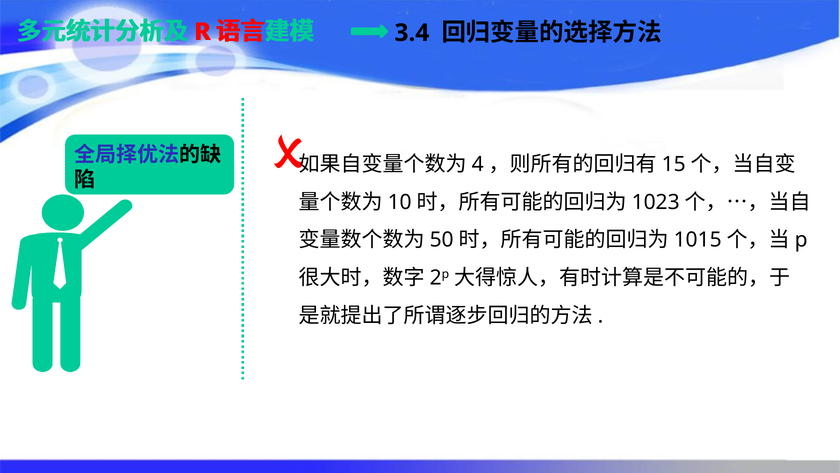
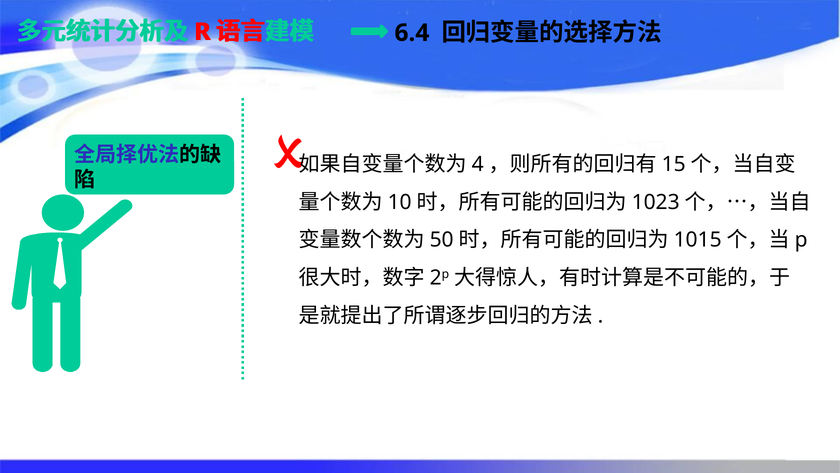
3.4: 3.4 -> 6.4 (412, 33)
